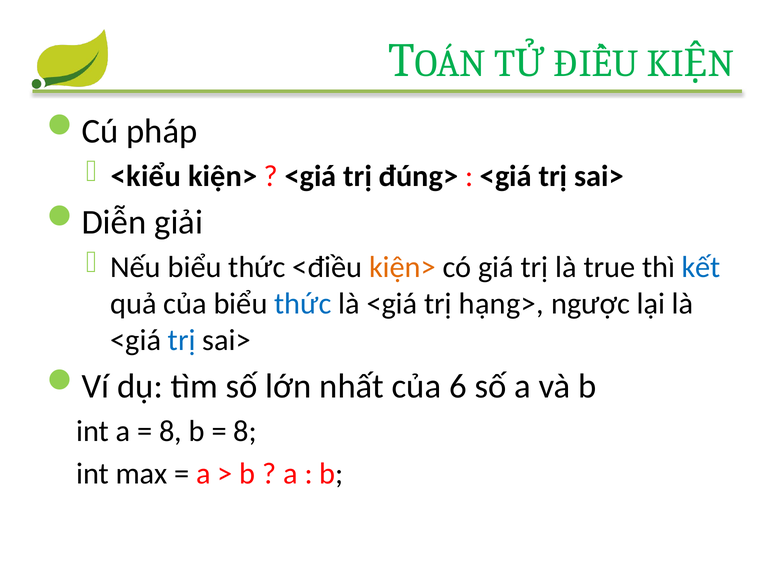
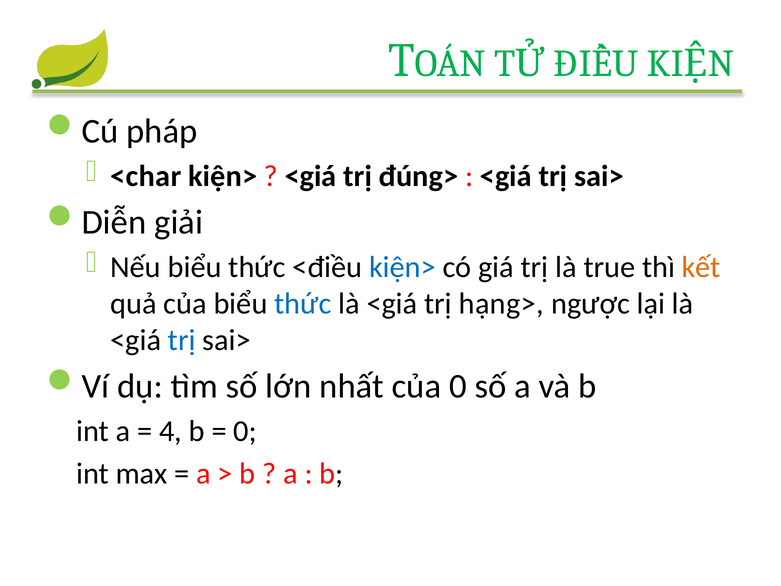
<kiểu: <kiểu -> <char (146, 176)
kiện> colour: orange -> blue (402, 267)
kết colour: blue -> orange (701, 267)
của 6: 6 -> 0 (458, 386)
8: 8 -> 4 (170, 431)
8: 8 -> 0 (245, 431)
